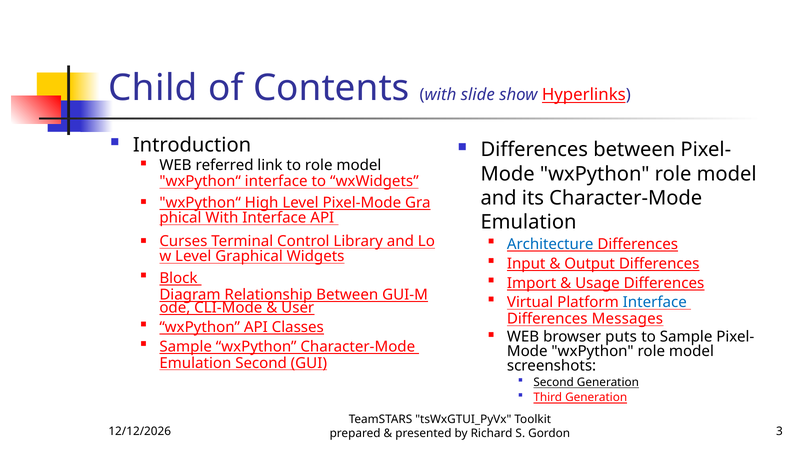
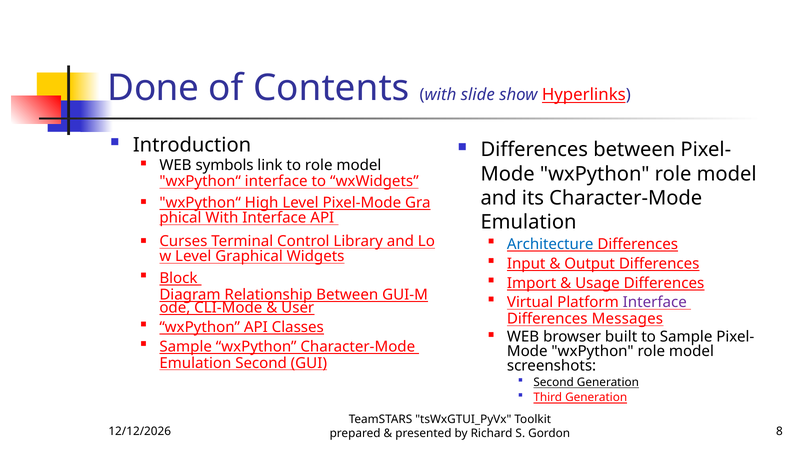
Child: Child -> Done (153, 88)
referred: referred -> symbols (225, 165)
Interface colour: blue -> purple (655, 303)
puts: puts -> built (621, 337)
3: 3 -> 8 (779, 432)
